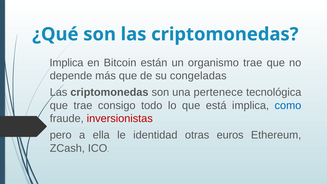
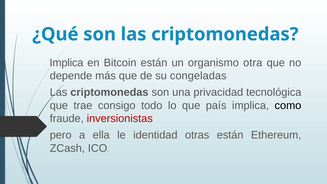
organismo trae: trae -> otra (253, 63)
pertenece: pertenece -> privacidad (218, 92)
está: está -> país (216, 105)
como colour: blue -> black (288, 105)
otras euros: euros -> están (230, 135)
